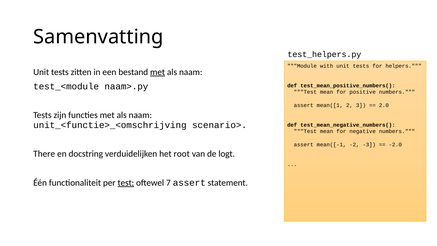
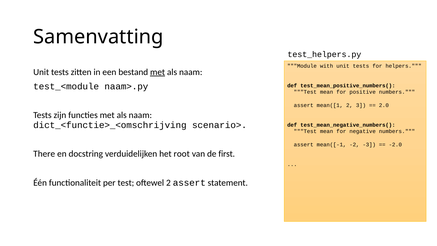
unit_<functie>_<omschrijving: unit_<functie>_<omschrijving -> dict_<functie>_<omschrijving (110, 125)
logt: logt -> first (227, 154)
test underline: present -> none (126, 183)
oftewel 7: 7 -> 2 (168, 183)
